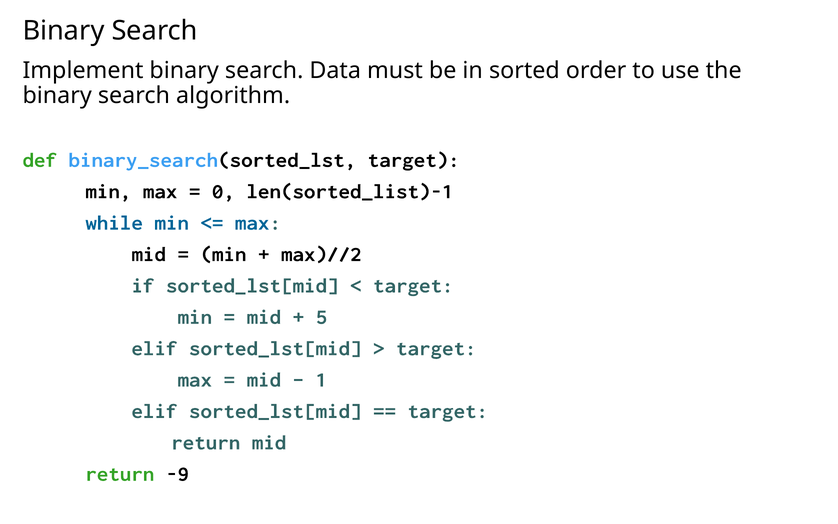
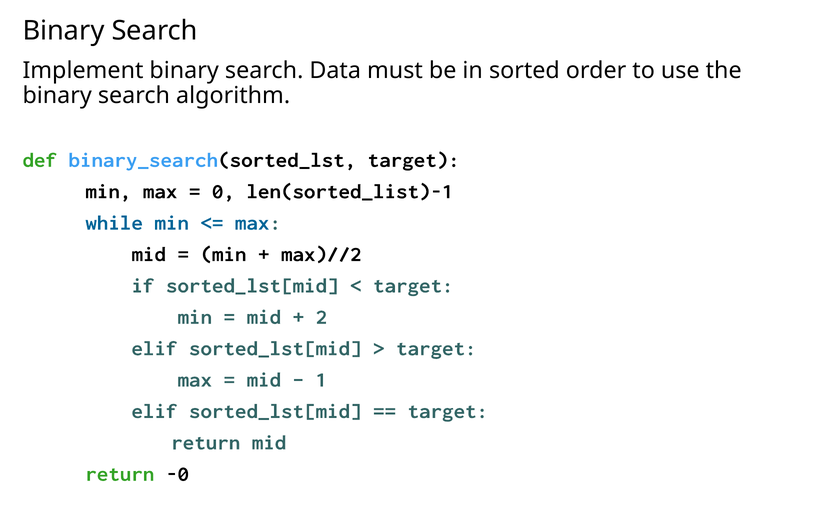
5: 5 -> 2 (321, 317)
-9: -9 -> -0 (177, 474)
